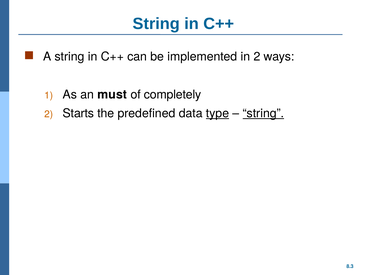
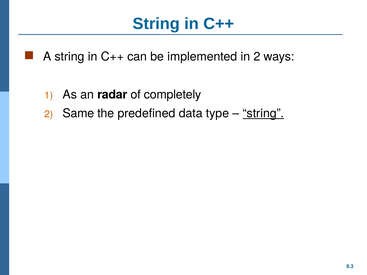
must: must -> radar (112, 95)
Starts: Starts -> Same (78, 114)
type underline: present -> none (217, 114)
